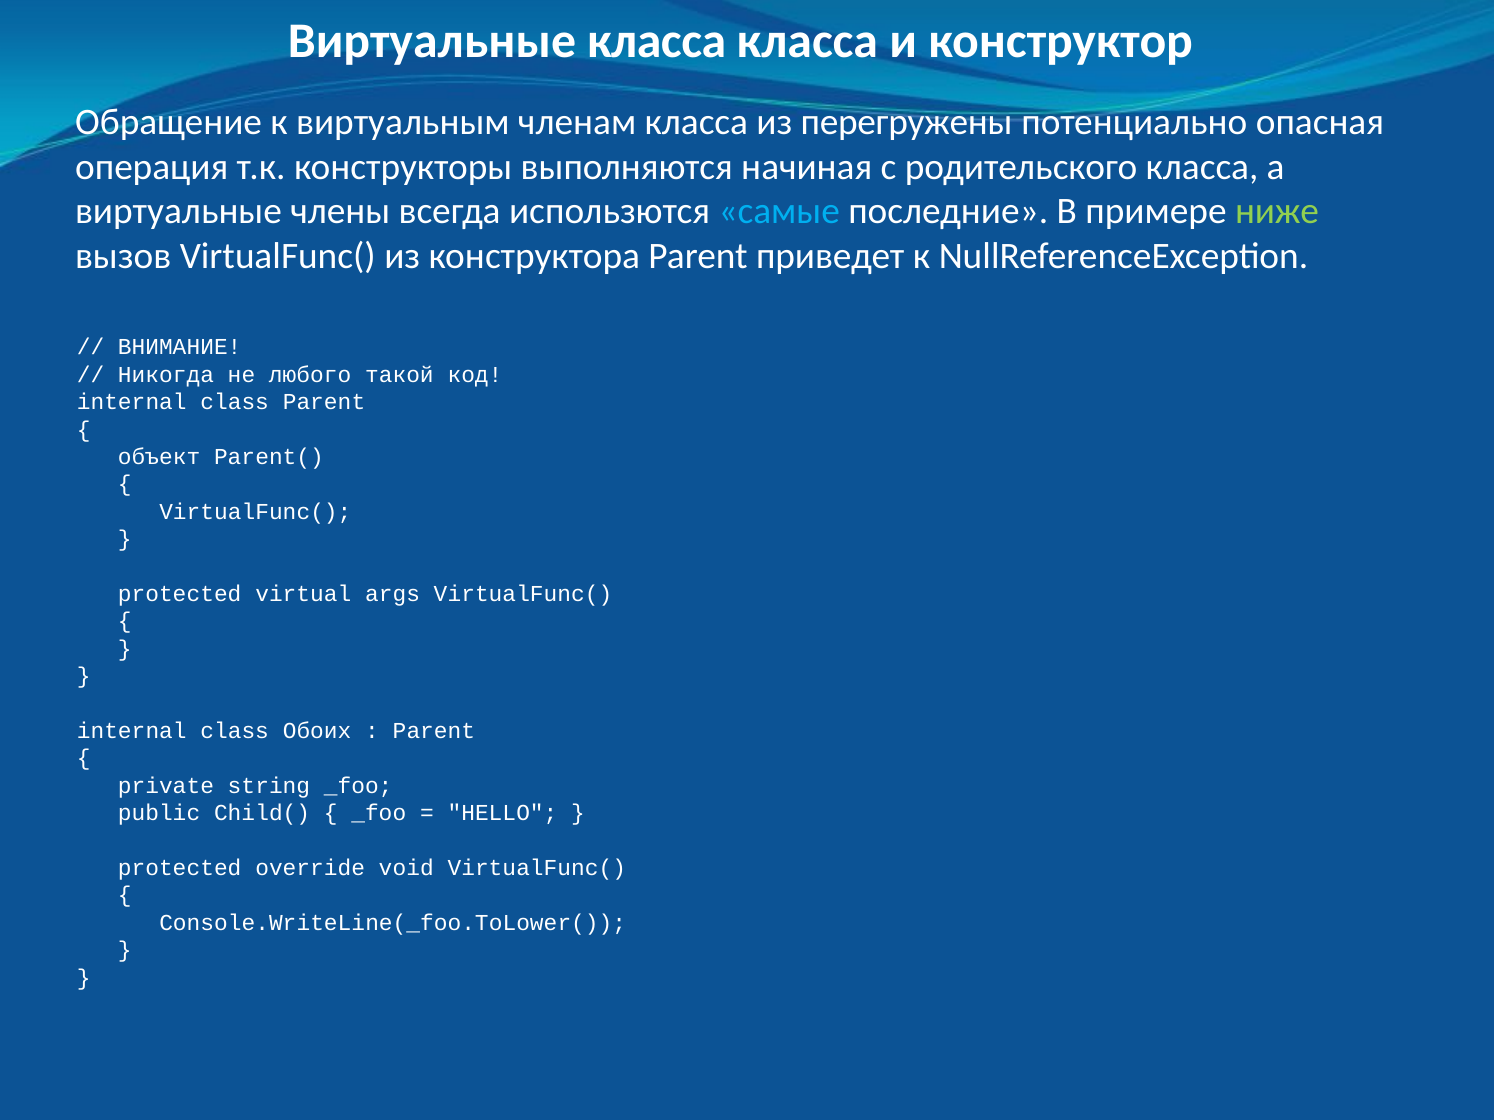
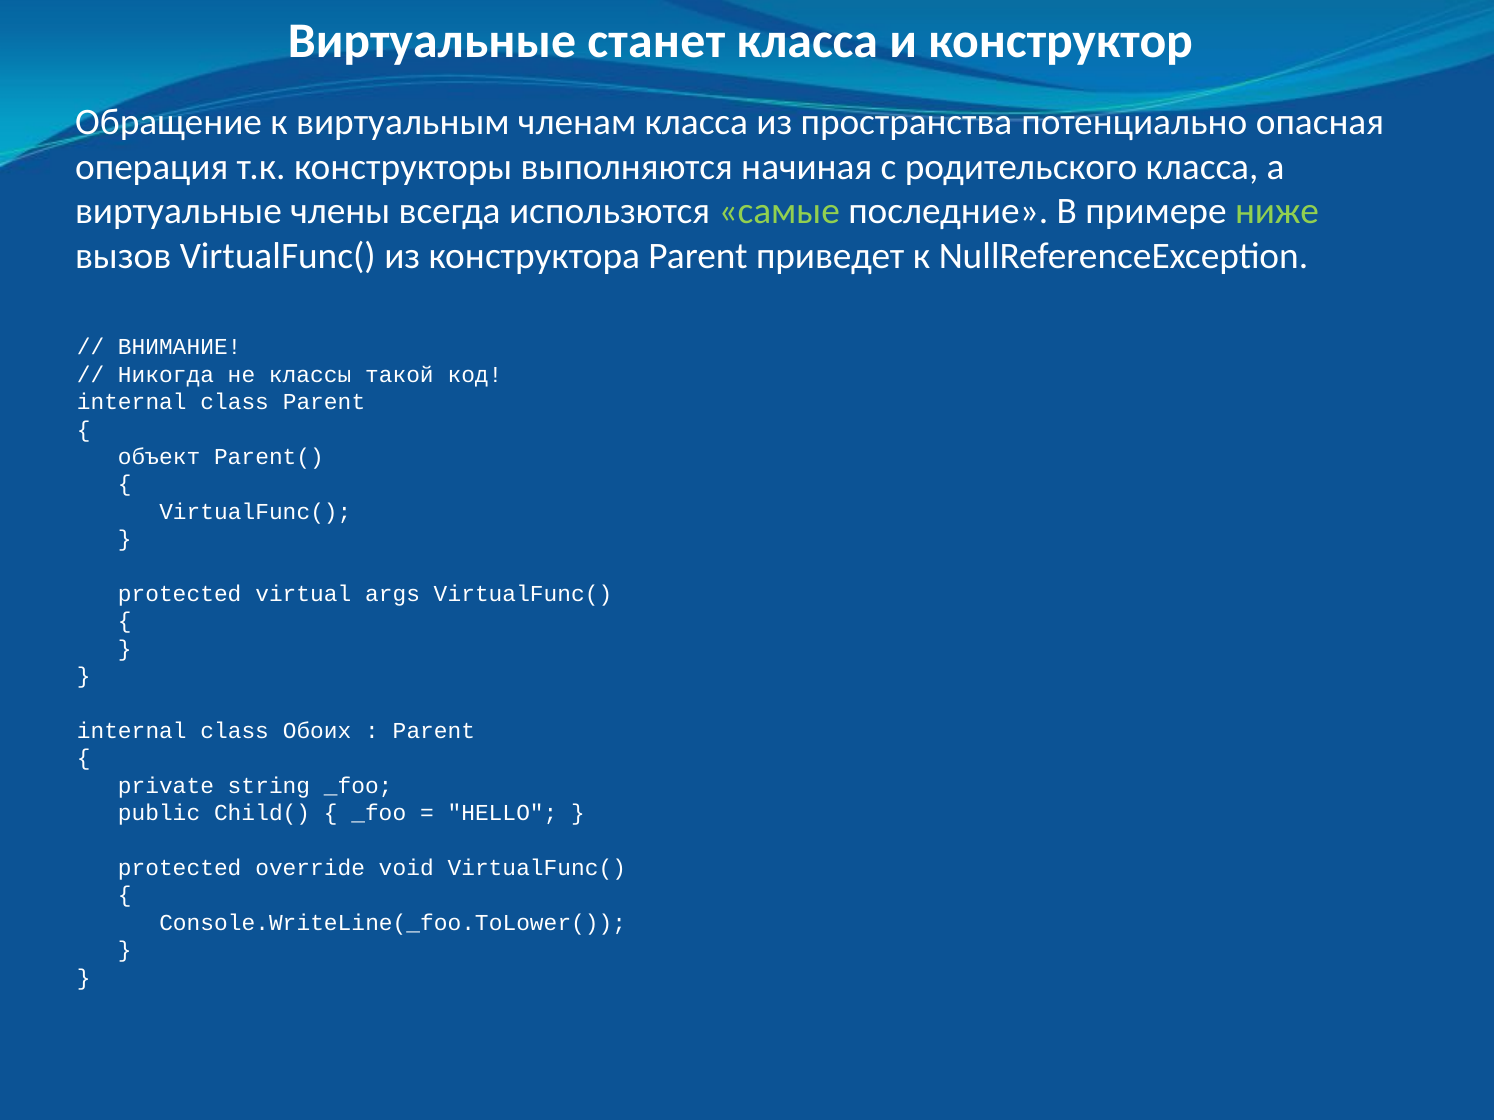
Виртуальные класса: класса -> станет (656, 41)
перегружены: перегружены -> пространства (906, 122)
самые colour: light blue -> light green (779, 212)
любого: любого -> классы (310, 375)
